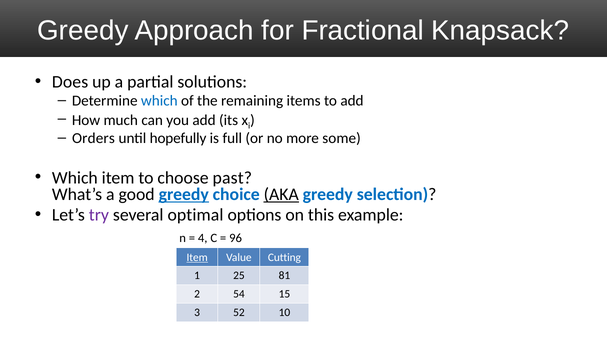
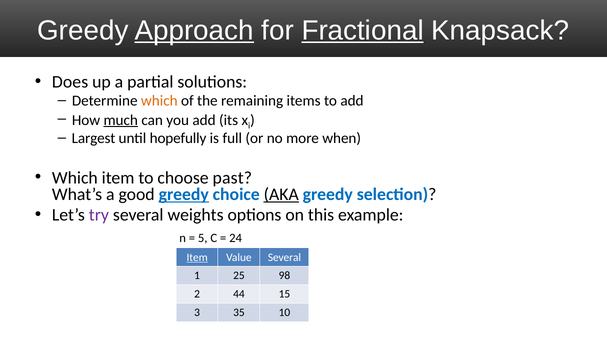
Approach underline: none -> present (194, 30)
Fractional underline: none -> present (363, 30)
which colour: blue -> orange (159, 101)
much underline: none -> present (121, 120)
Orders: Orders -> Largest (94, 138)
some: some -> when (342, 138)
optimal: optimal -> weights (196, 215)
4: 4 -> 5 (203, 238)
96: 96 -> 24 (236, 238)
Value Cutting: Cutting -> Several (284, 258)
81: 81 -> 98 (284, 276)
54: 54 -> 44 (239, 295)
52: 52 -> 35 (239, 313)
